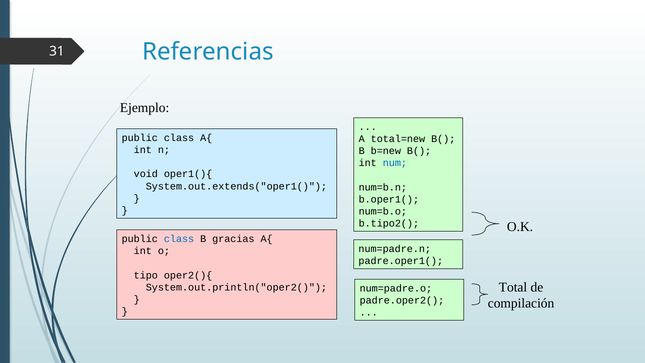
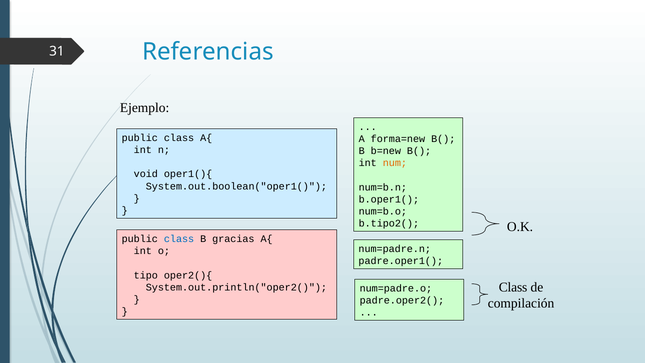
total=new: total=new -> forma=new (398, 139)
num colour: blue -> orange (395, 163)
System.out.extends("oper1(: System.out.extends("oper1( -> System.out.boolean("oper1( (236, 186)
Total: Total -> Class (513, 287)
